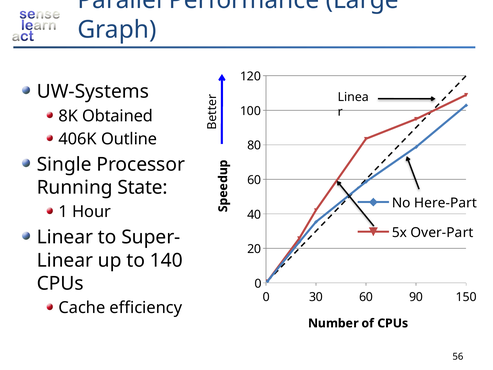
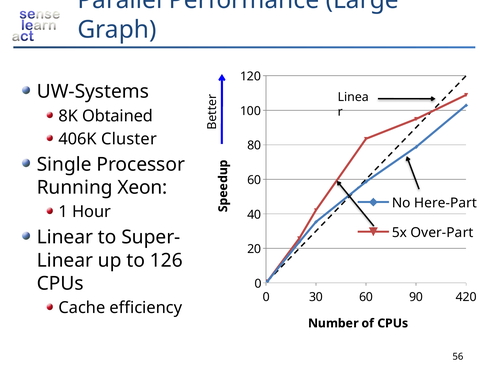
Outline: Outline -> Cluster (129, 139)
State: State -> Xeon (142, 187)
140: 140 -> 126 (166, 260)
150: 150 -> 420 (466, 297)
